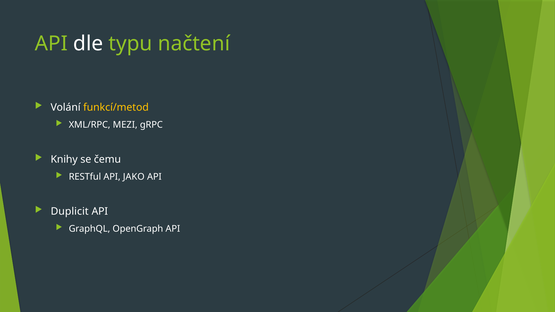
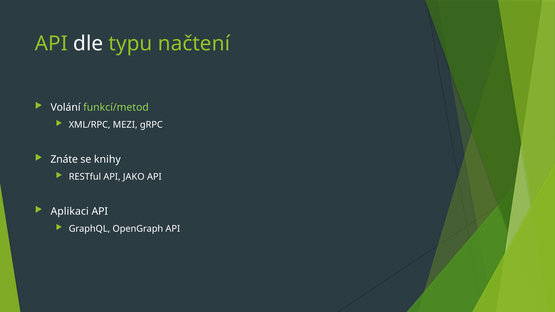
funkcí/metod colour: yellow -> light green (116, 107)
Knihy: Knihy -> Znáte (64, 159)
čemu: čemu -> knihy (107, 159)
Duplicit: Duplicit -> Aplikaci (70, 211)
